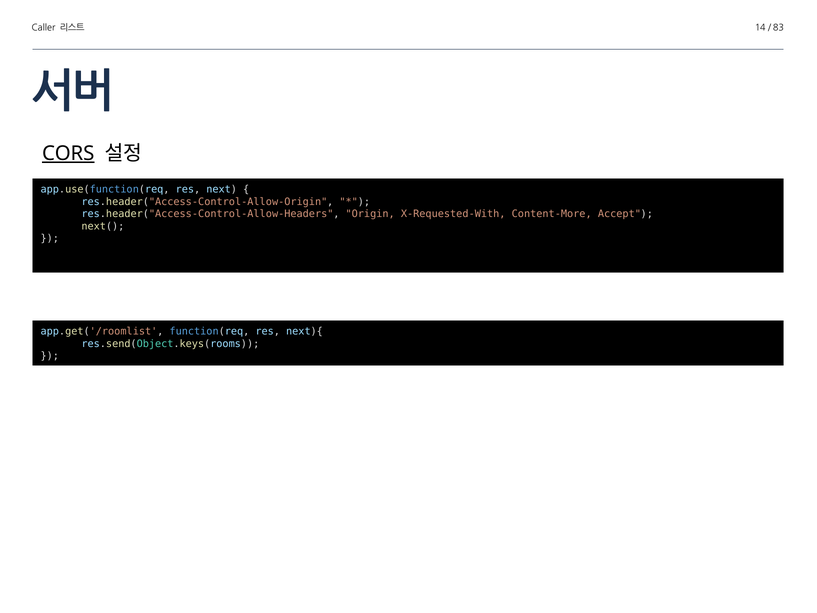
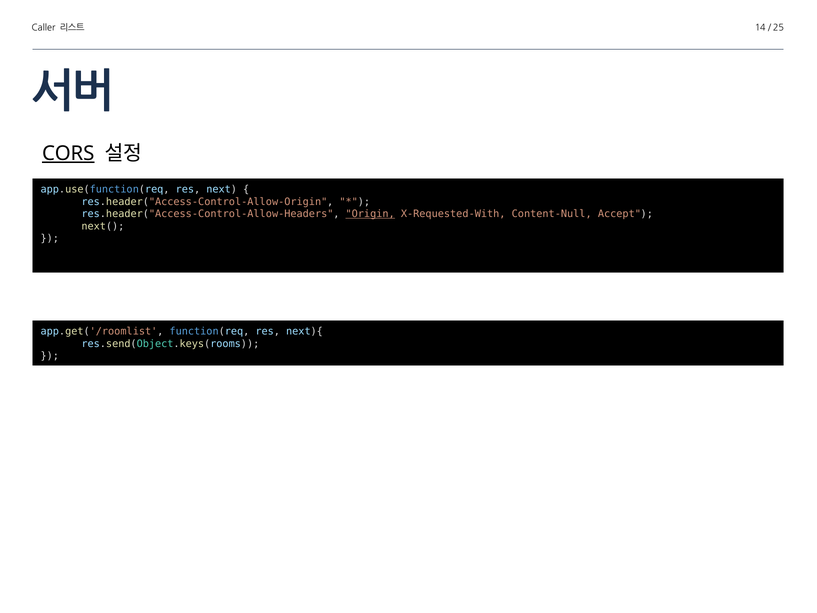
83: 83 -> 25 (778, 27)
Origin underline: none -> present (370, 214)
Content-More: Content-More -> Content-Null (552, 214)
